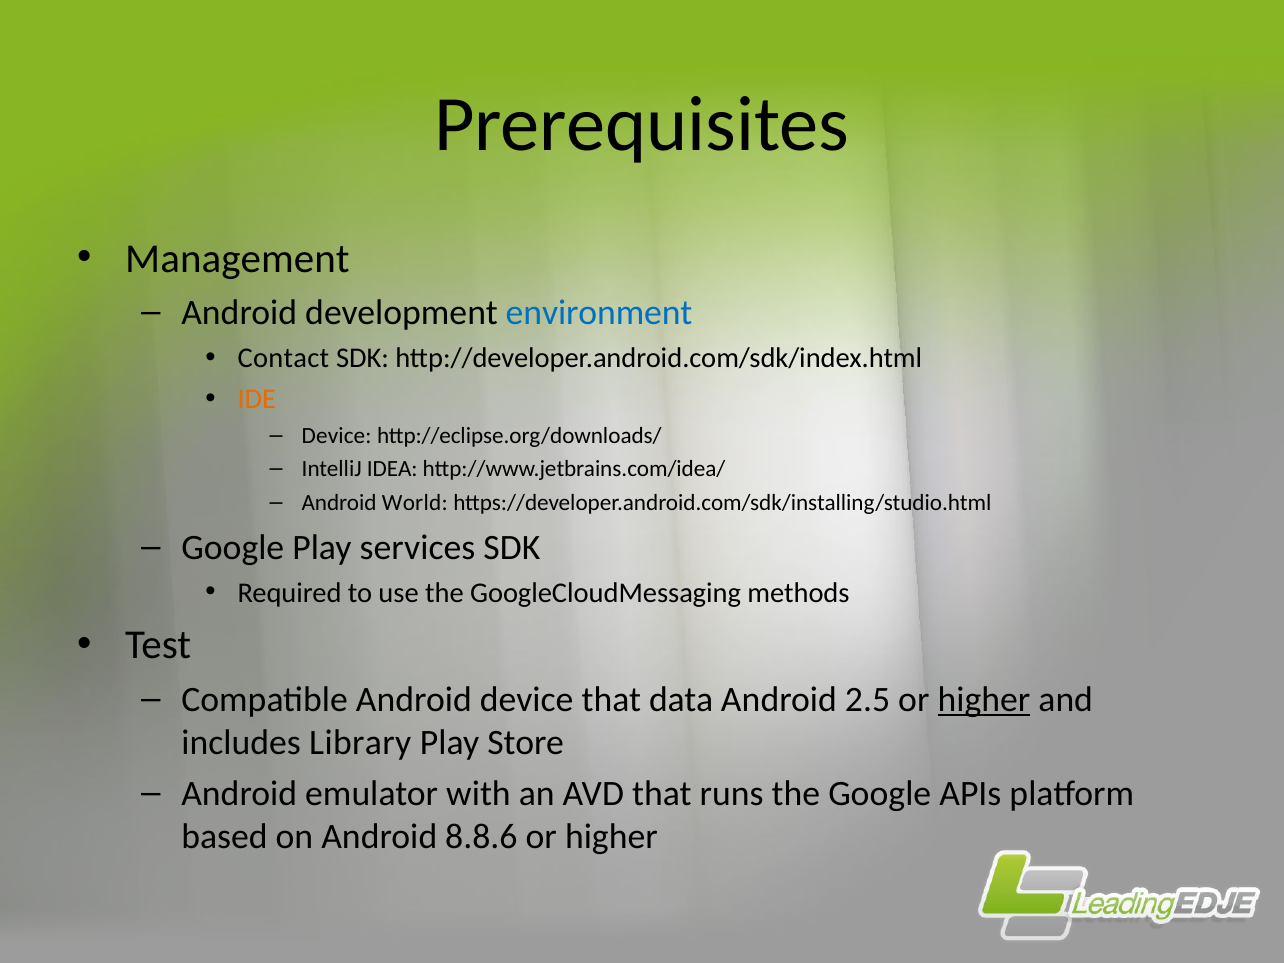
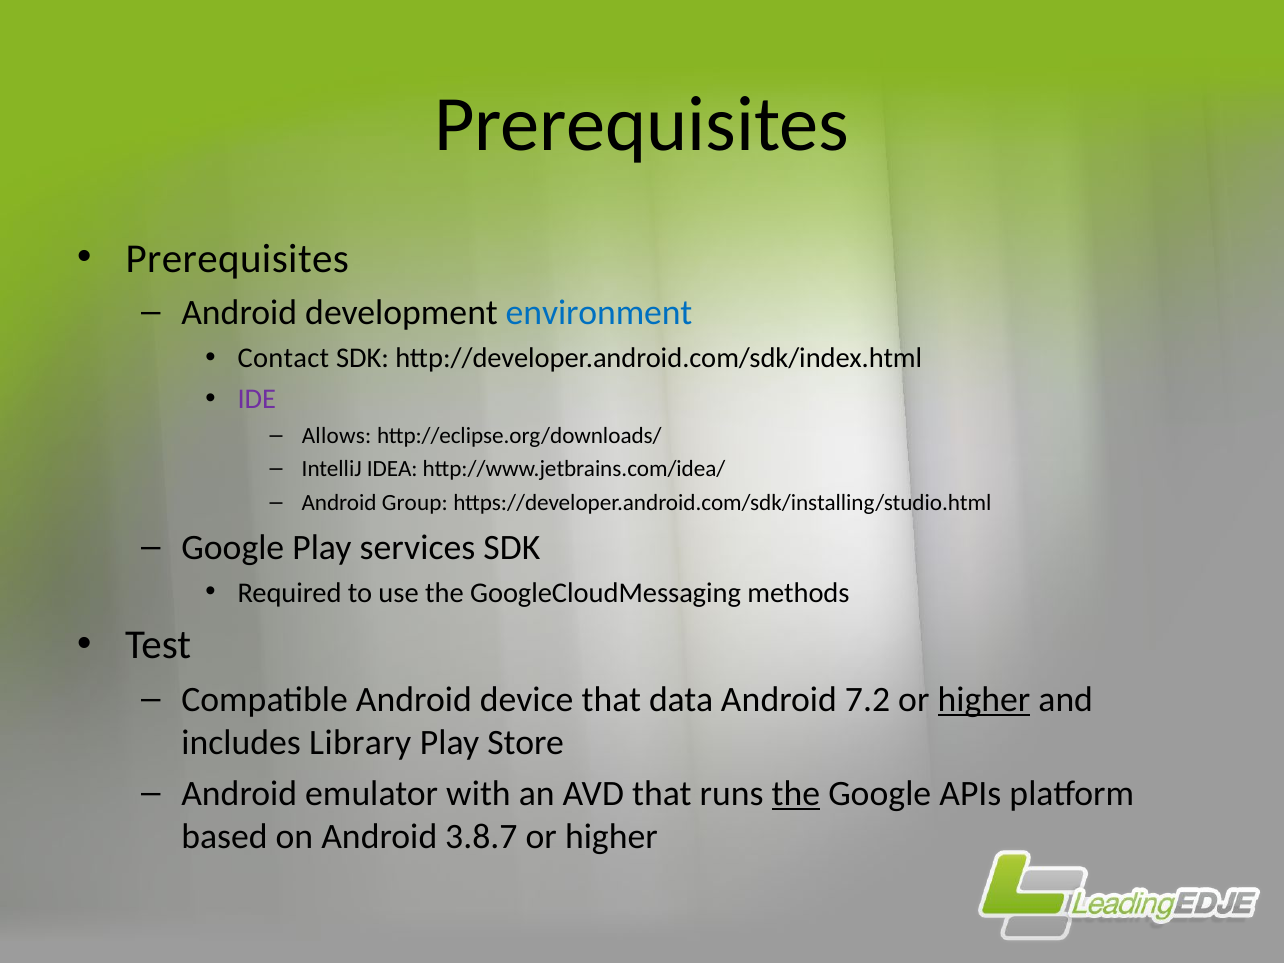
Management: Management -> Prerequisites (237, 259)
IDE colour: orange -> purple (257, 399)
Device: Device -> Allows (337, 436)
World: World -> Group (415, 503)
2.5: 2.5 -> 7.2 (868, 699)
the underline: none -> present (796, 794)
8.8.6: 8.8.6 -> 3.8.7 (481, 836)
